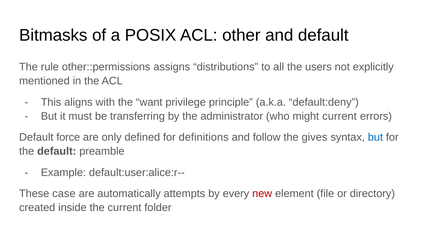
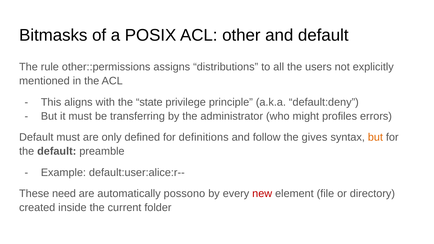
want: want -> state (149, 102)
might current: current -> profiles (340, 116)
Default force: force -> must (68, 137)
but colour: blue -> orange (375, 137)
case: case -> need (64, 194)
attempts: attempts -> possono (184, 194)
